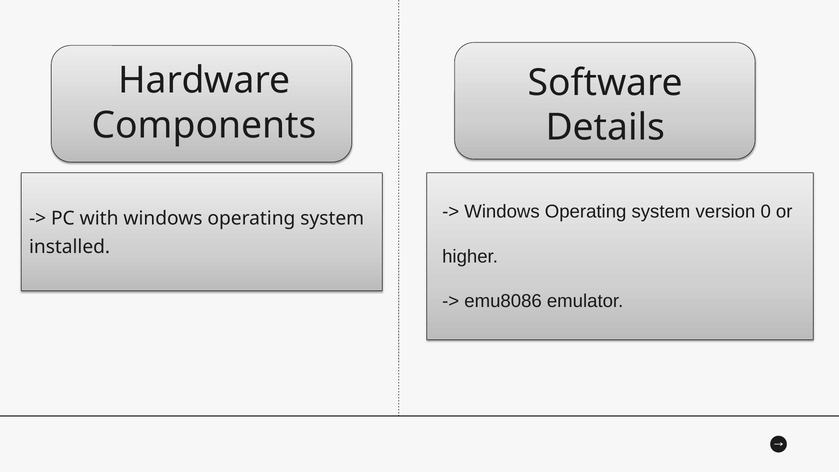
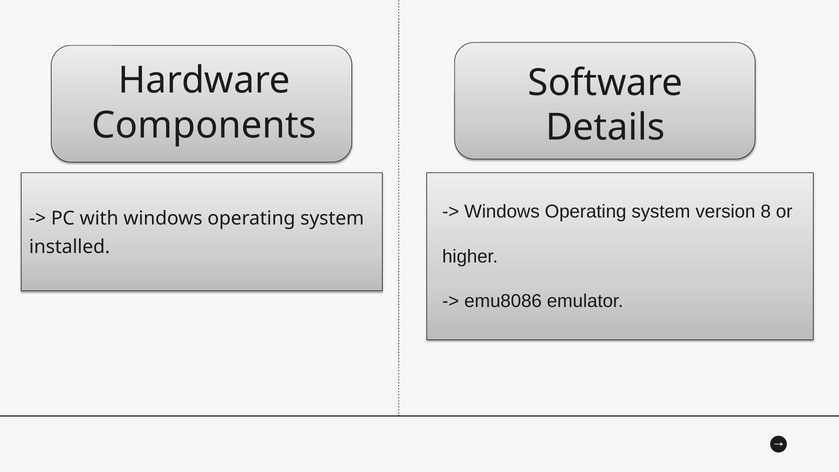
0: 0 -> 8 (766, 212)
